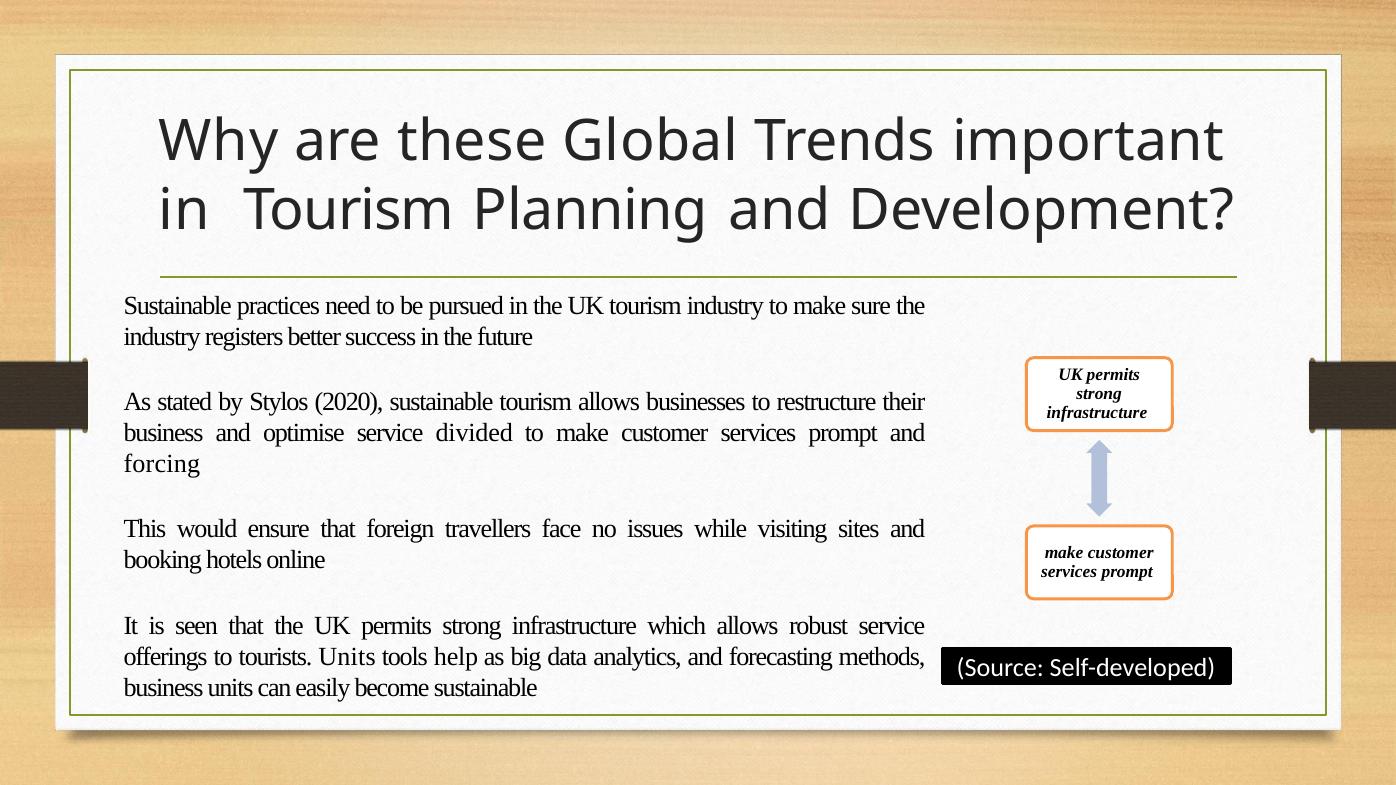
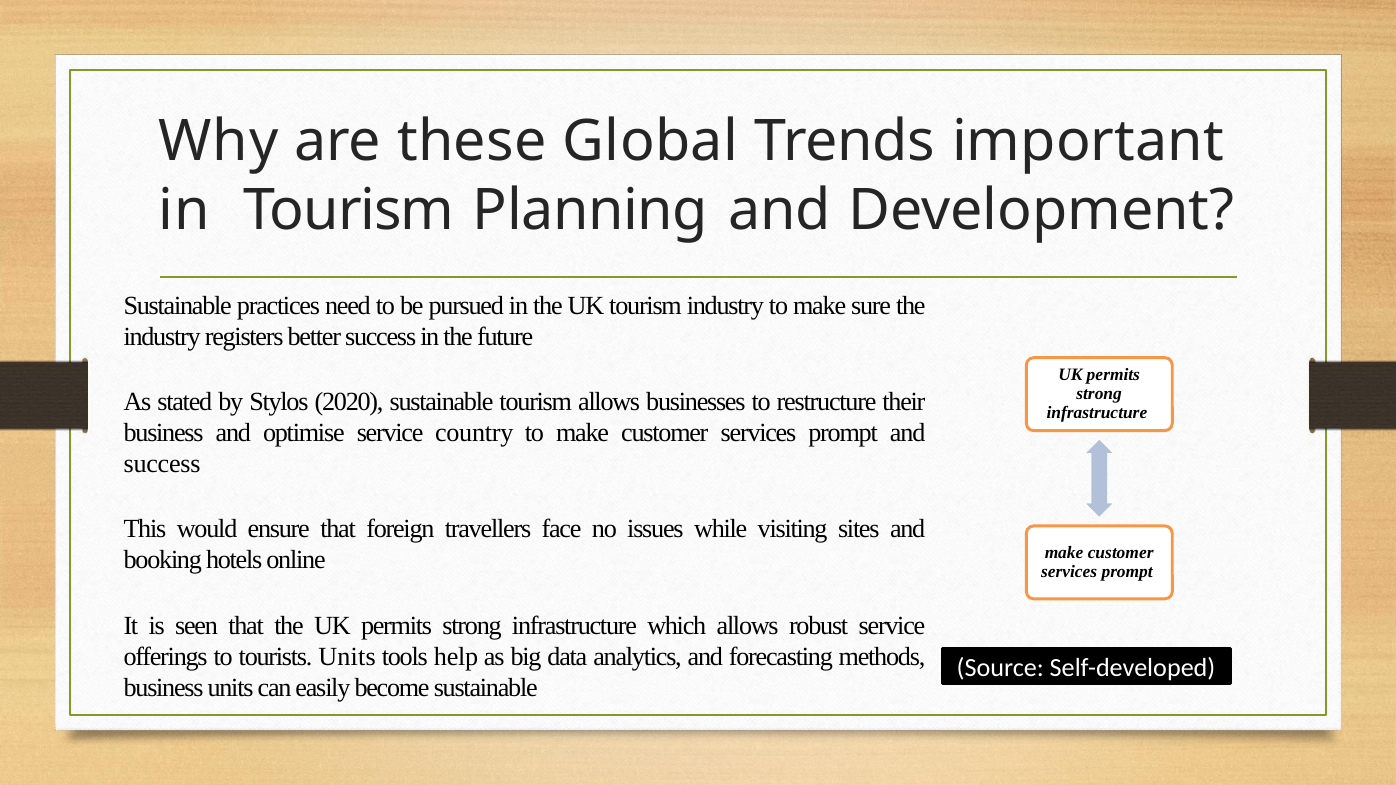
divided: divided -> country (474, 433)
forcing: forcing -> success (162, 464)
